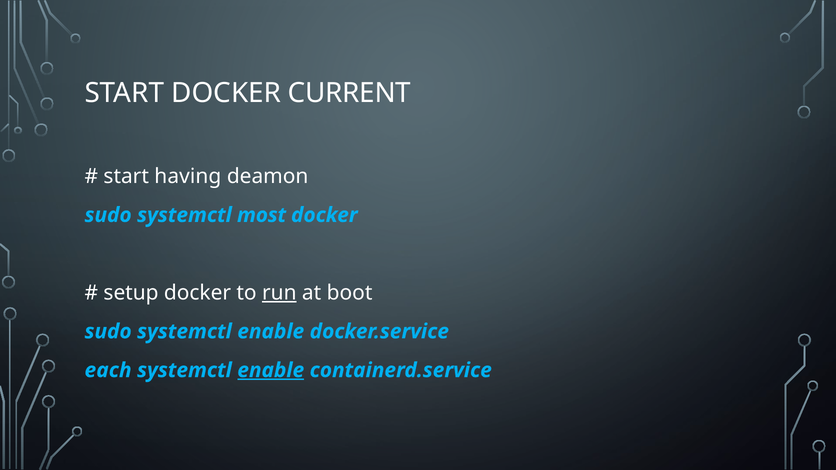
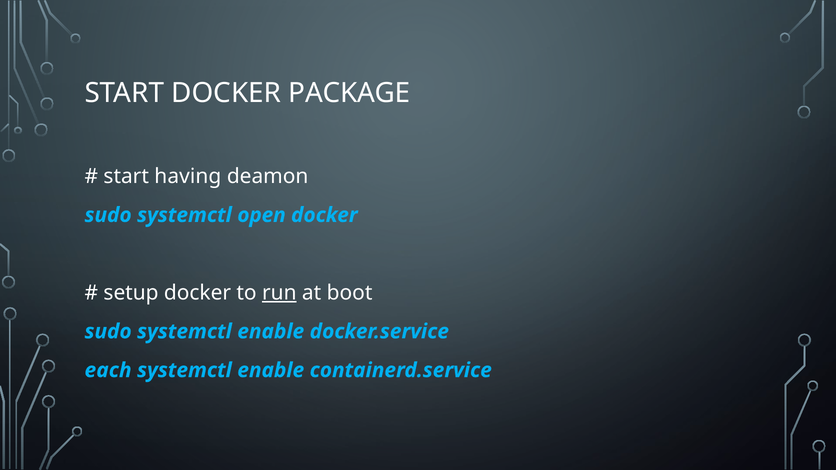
CURRENT: CURRENT -> PACKAGE (349, 93)
most: most -> open (262, 215)
enable underline: present -> none (271, 370)
